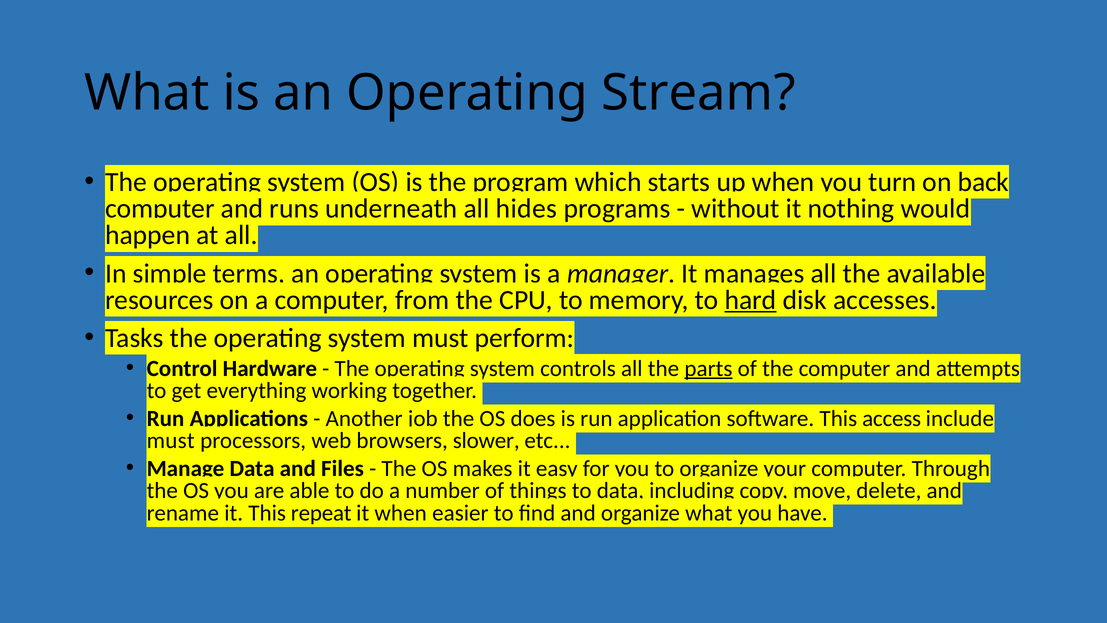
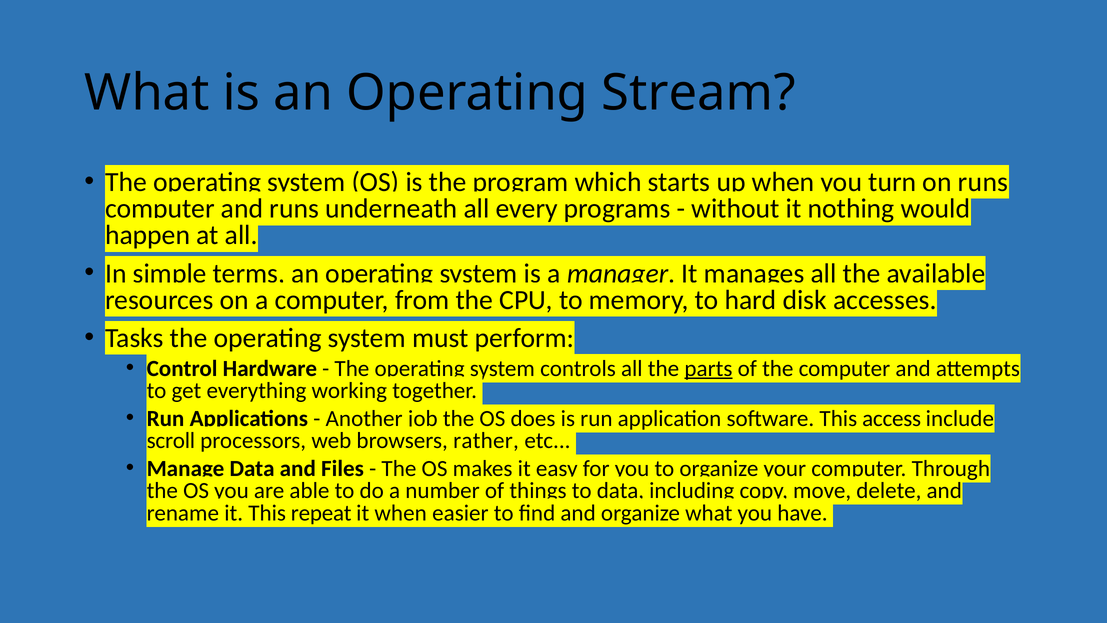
back: back -> runs (983, 182)
hides: hides -> every (527, 209)
hard underline: present -> none (751, 300)
must: must -> scroll (171, 441)
slower: slower -> rather (486, 441)
